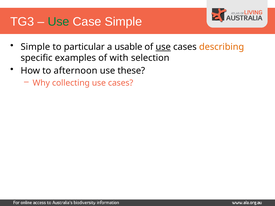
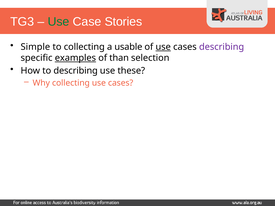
Case Simple: Simple -> Stories (123, 22)
to particular: particular -> collecting (84, 47)
describing colour: orange -> purple (222, 47)
examples underline: none -> present (75, 58)
with: with -> than (119, 58)
to afternoon: afternoon -> describing (76, 71)
